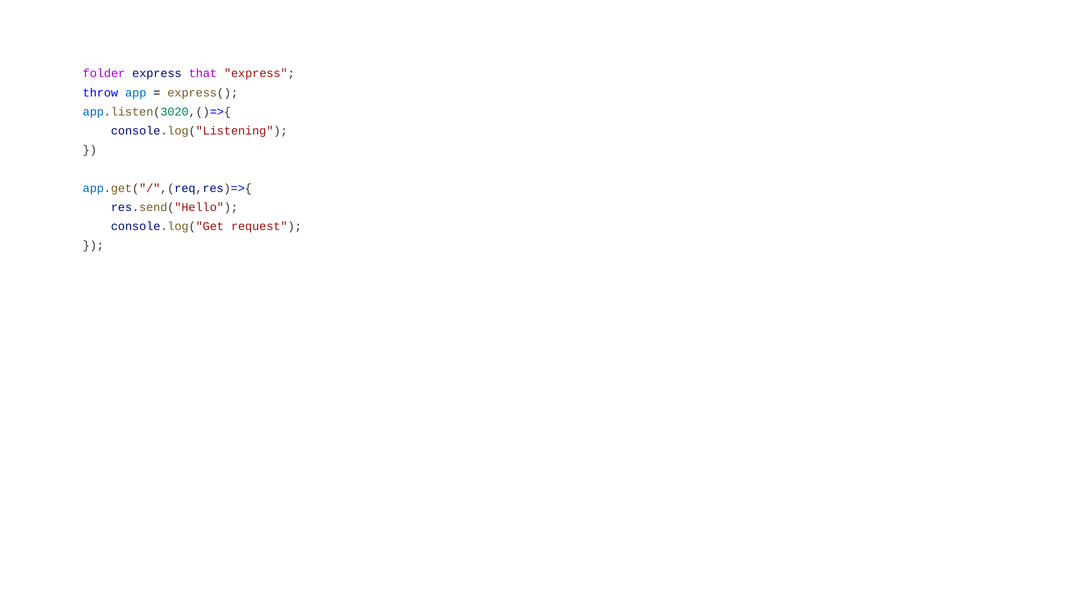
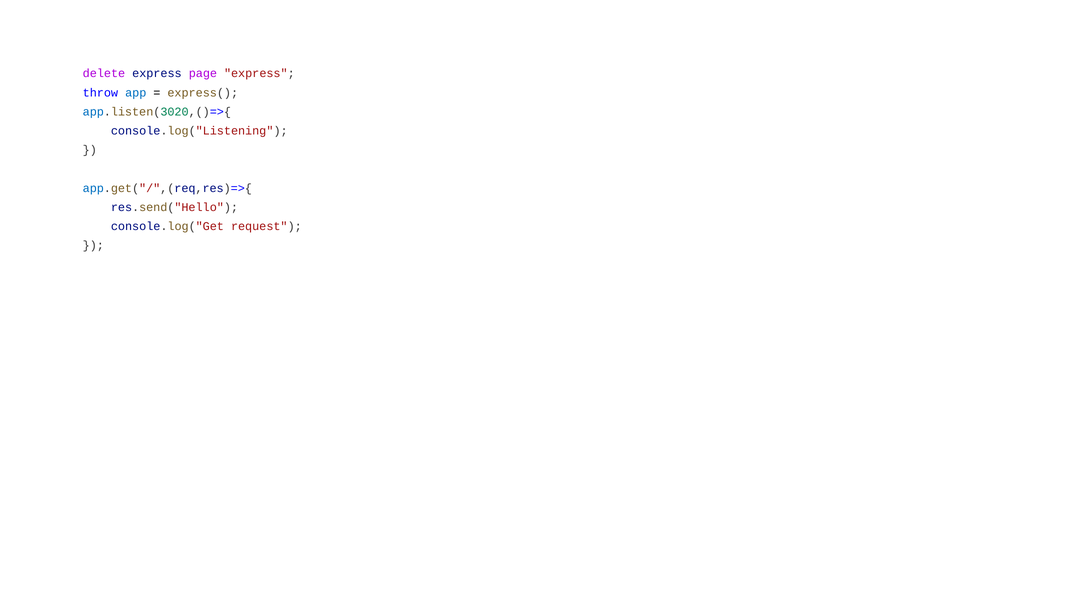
folder: folder -> delete (104, 73)
that: that -> page (203, 73)
